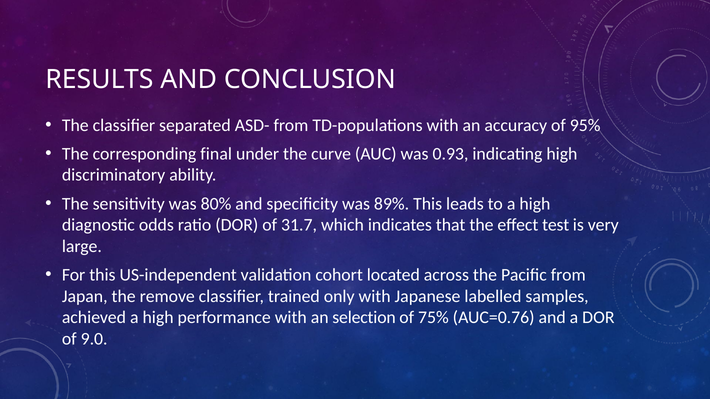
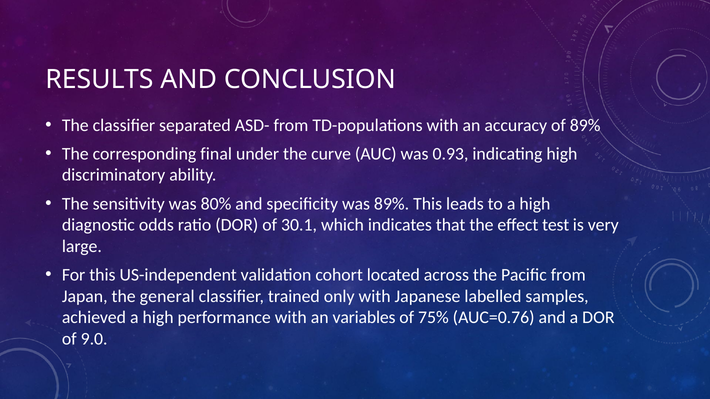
of 95%: 95% -> 89% (585, 125)
31.7: 31.7 -> 30.1 (299, 225)
remove: remove -> general (167, 297)
selection: selection -> variables (364, 318)
